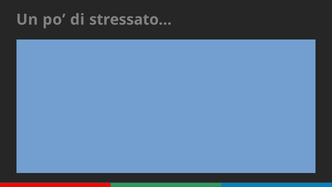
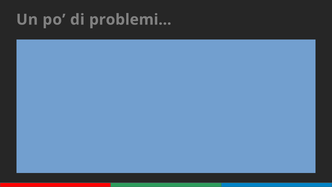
stressato…: stressato… -> problemi… (130, 20)
